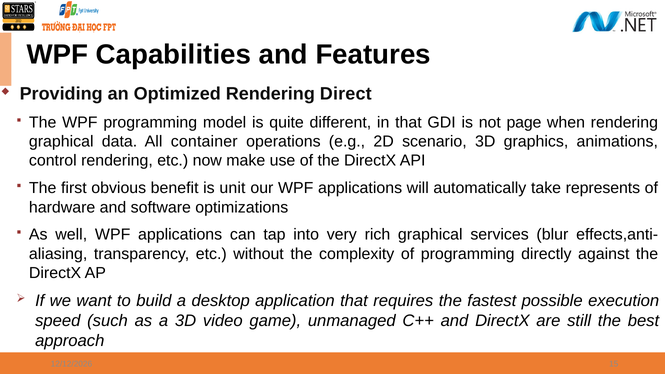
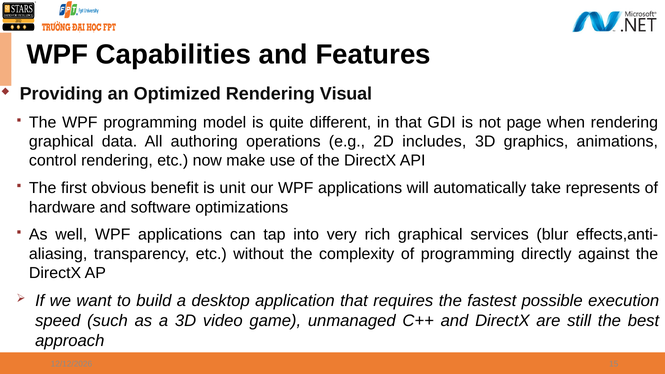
Direct: Direct -> Visual (346, 94)
container: container -> authoring (204, 142)
scenario: scenario -> includes (434, 142)
